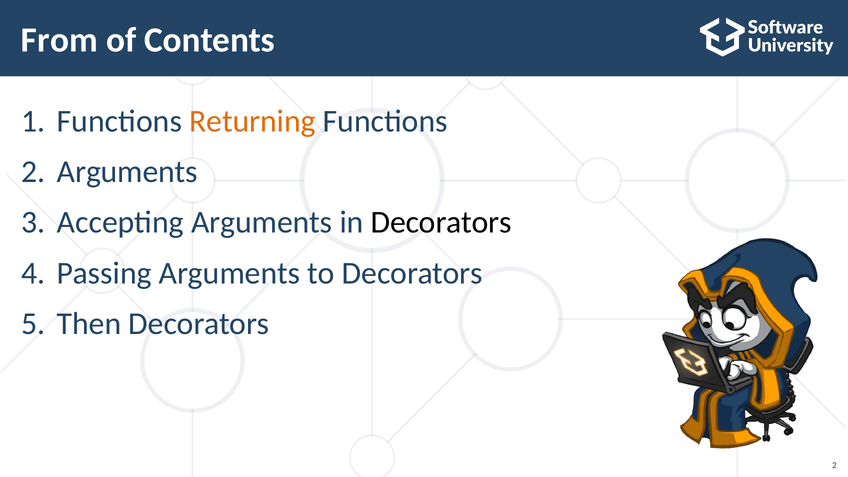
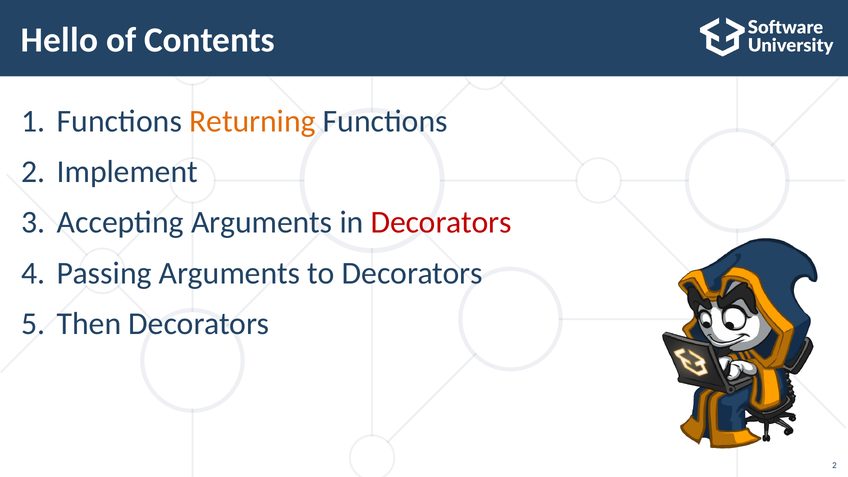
From: From -> Hello (59, 40)
2 Arguments: Arguments -> Implement (127, 172)
Decorators colour: black -> red (441, 222)
